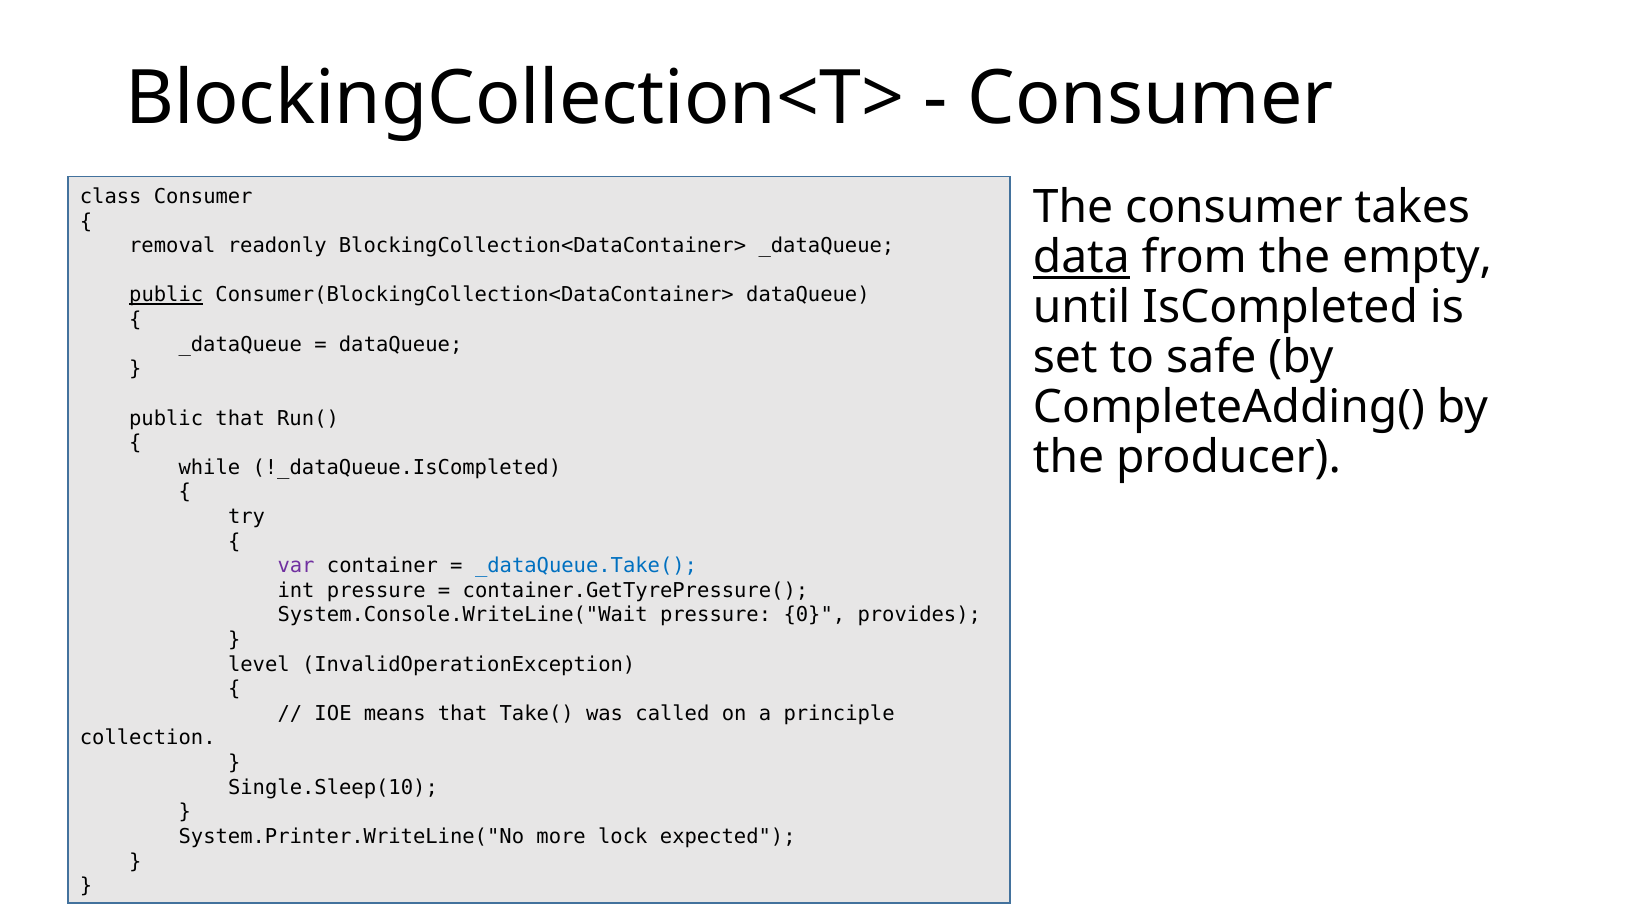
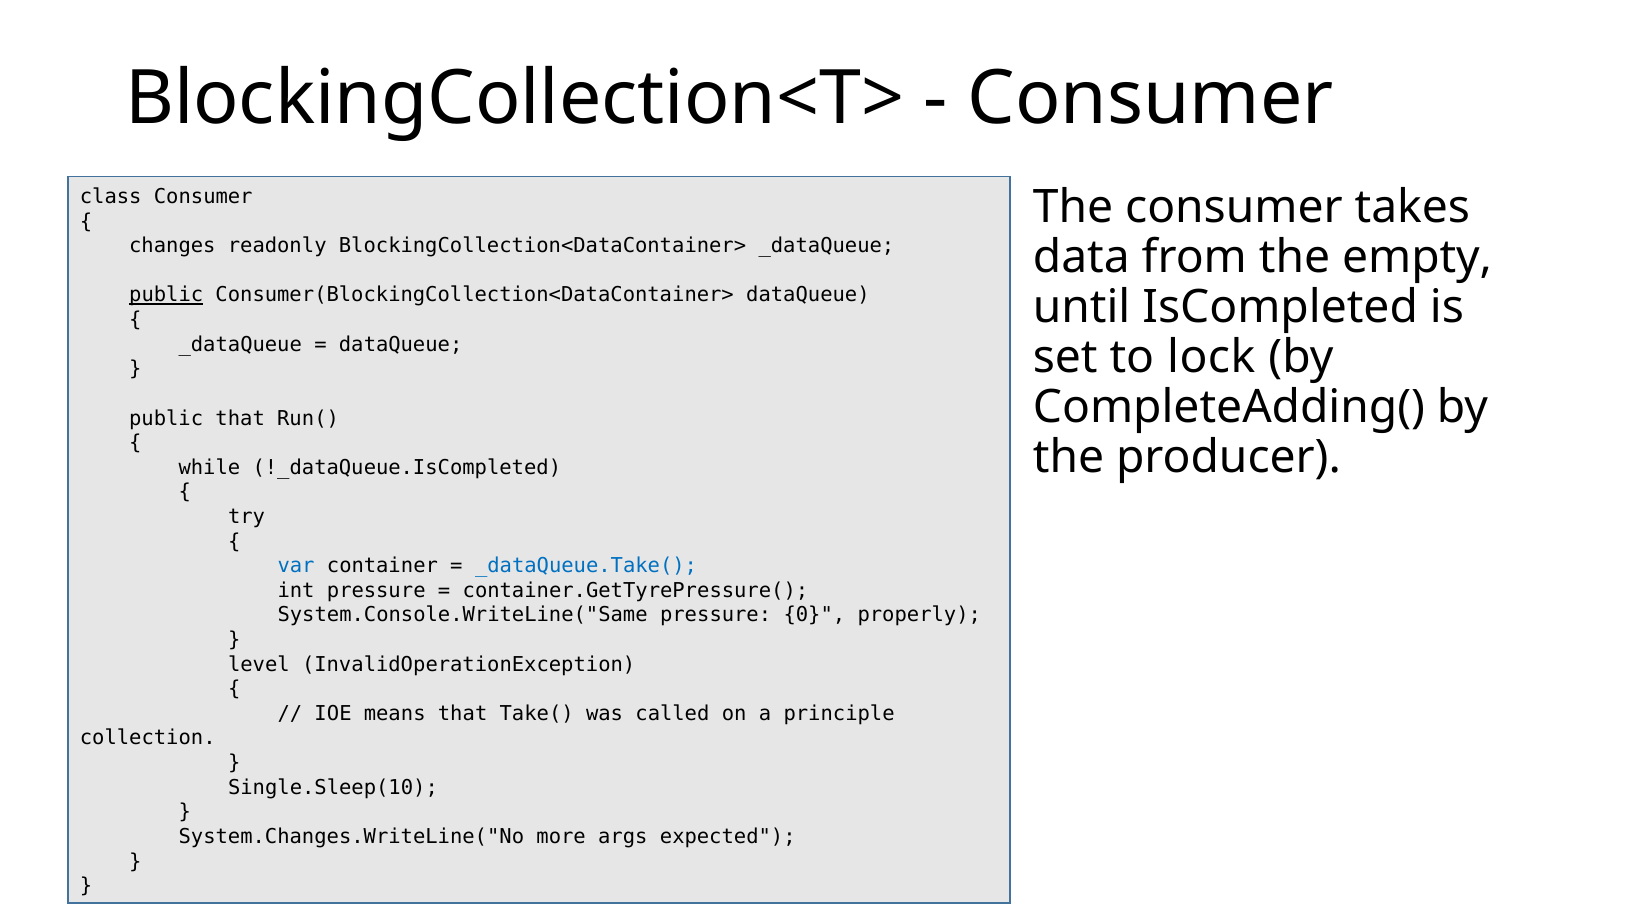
removal: removal -> changes (172, 246)
data underline: present -> none (1081, 257)
safe: safe -> lock (1211, 357)
var colour: purple -> blue (296, 566)
System.Console.WriteLine("Wait: System.Console.WriteLine("Wait -> System.Console.WriteLine("Same (463, 616)
provides: provides -> properly (919, 616)
System.Printer.WriteLine("No: System.Printer.WriteLine("No -> System.Changes.WriteLine("No (351, 837)
lock: lock -> args (623, 837)
